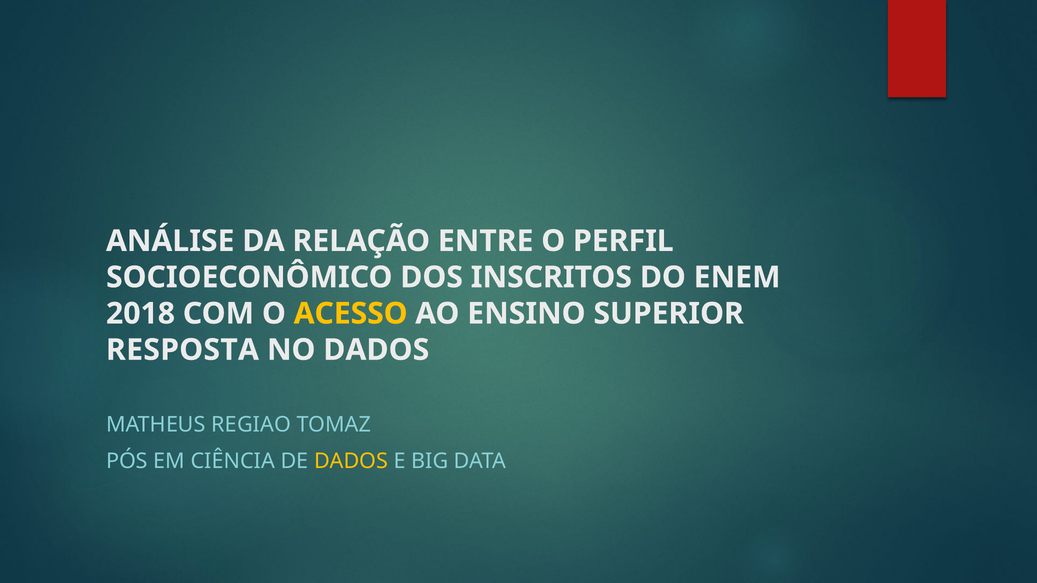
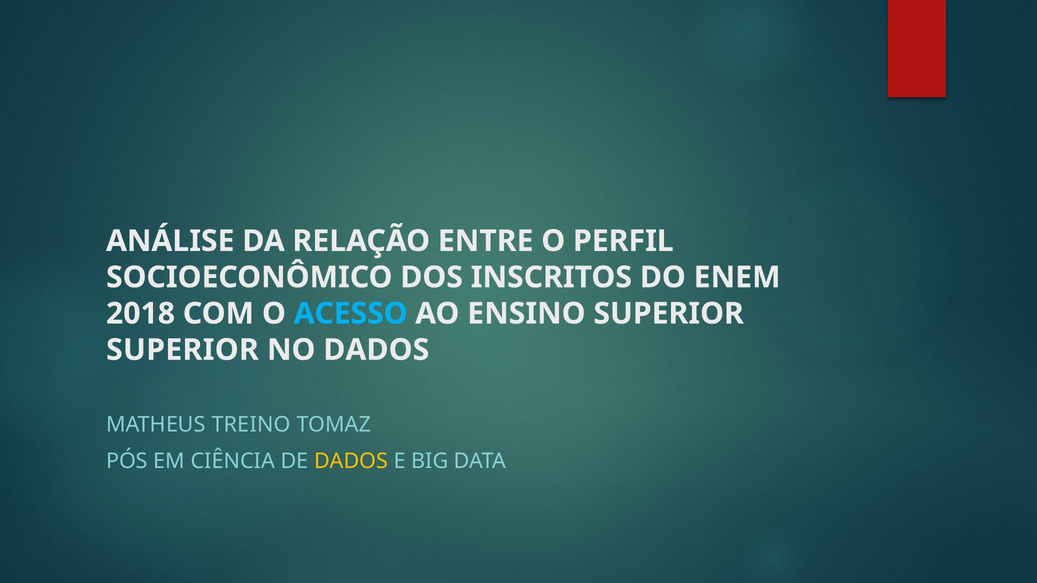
ACESSO colour: yellow -> light blue (351, 314)
RESPOSTA: RESPOSTA -> SUPERIOR (182, 350)
REGIAO: REGIAO -> TREINO (251, 425)
